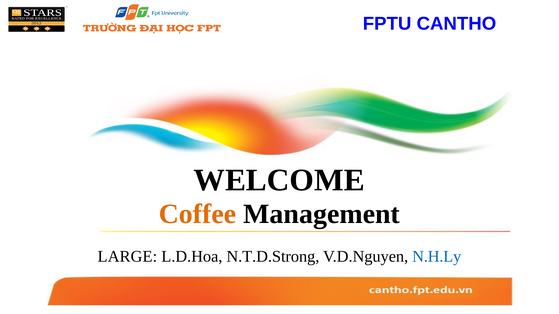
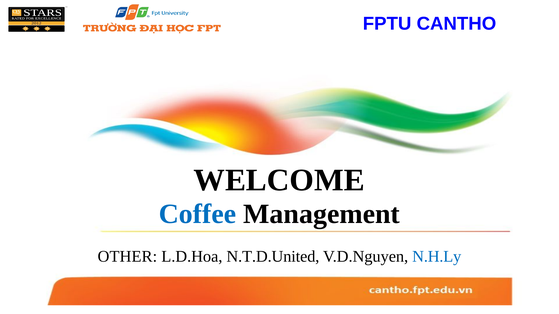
Coffee colour: orange -> blue (198, 214)
LARGE: LARGE -> OTHER (127, 257)
N.T.D.Strong: N.T.D.Strong -> N.T.D.United (273, 257)
